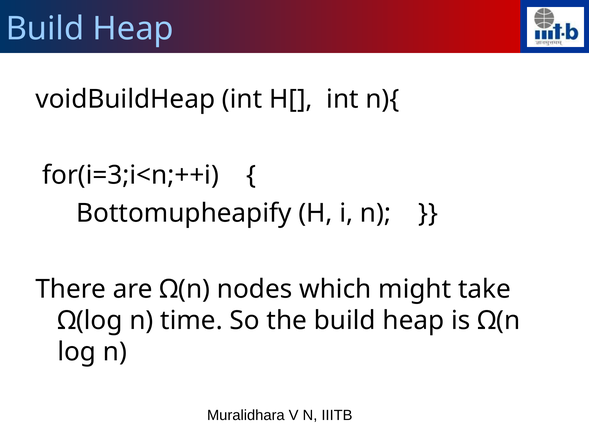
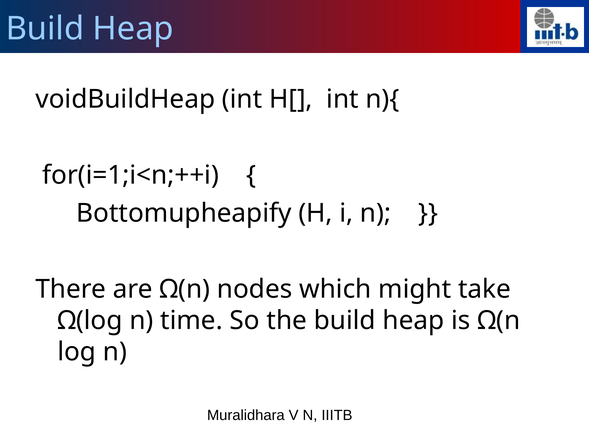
for(i=3;i<n;++i: for(i=3;i<n;++i -> for(i=1;i<n;++i (131, 175)
